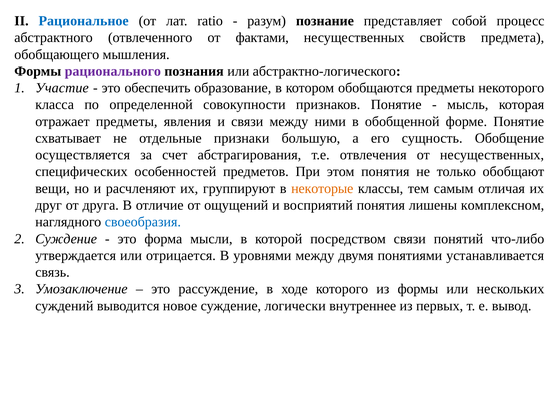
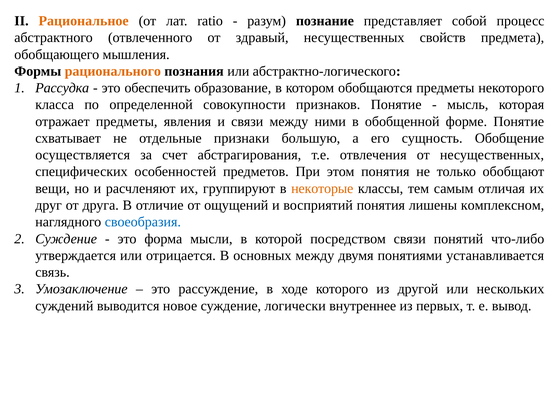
Рациональное colour: blue -> orange (84, 21)
фактами: фактами -> здравый (262, 38)
рационального colour: purple -> orange (113, 71)
Участие: Участие -> Рассудка (62, 88)
уровнями: уровнями -> основных (262, 256)
из формы: формы -> другой (418, 289)
